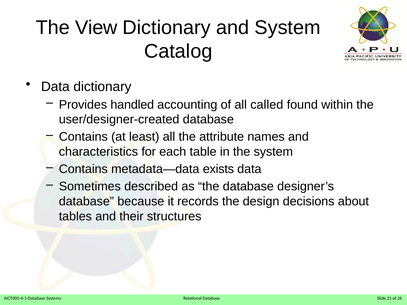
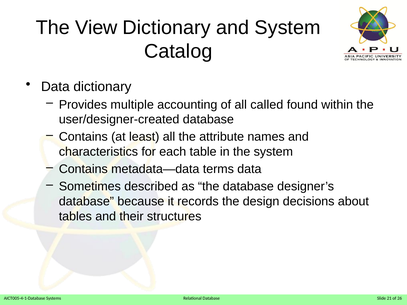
handled: handled -> multiple (132, 105)
exists: exists -> terms (218, 169)
